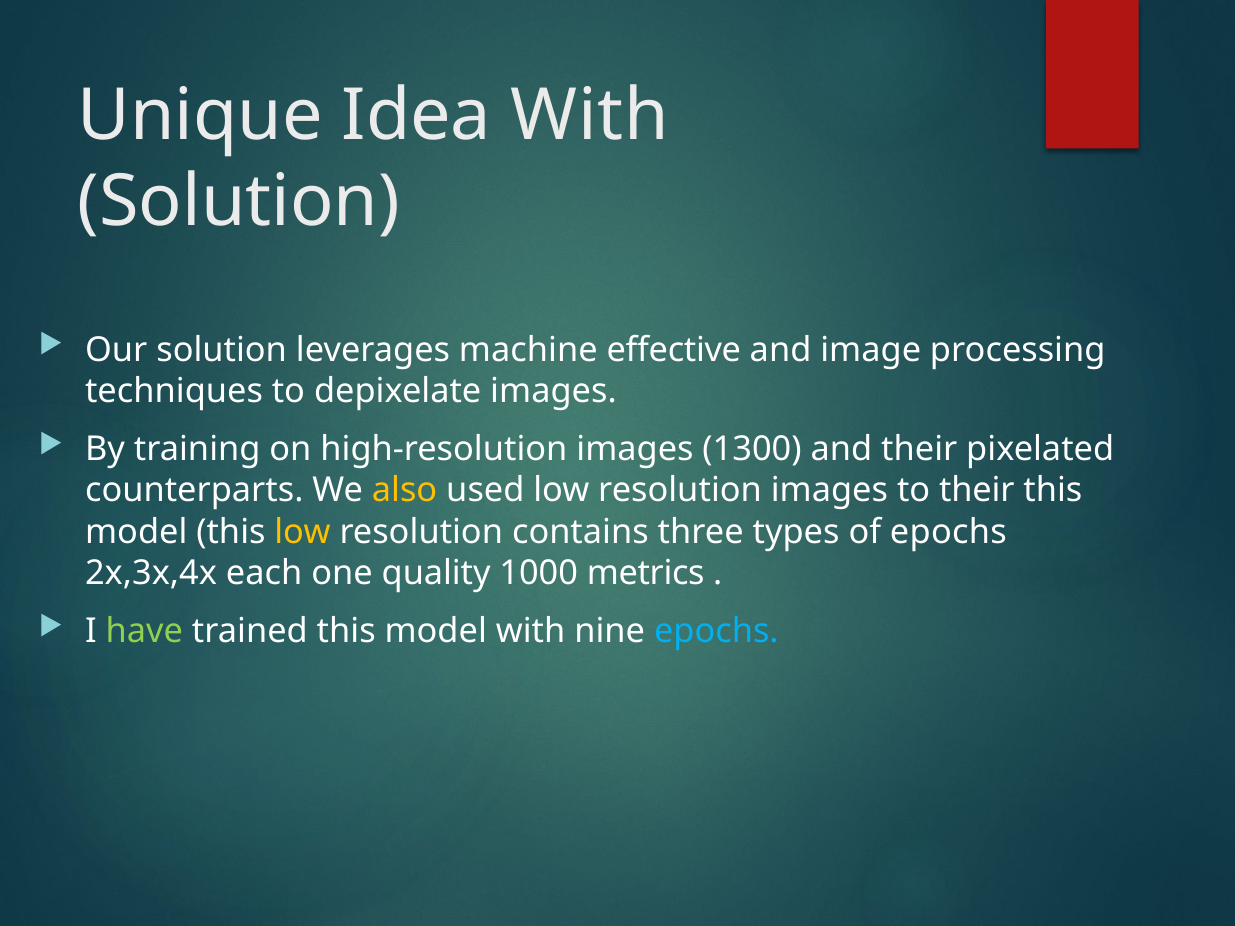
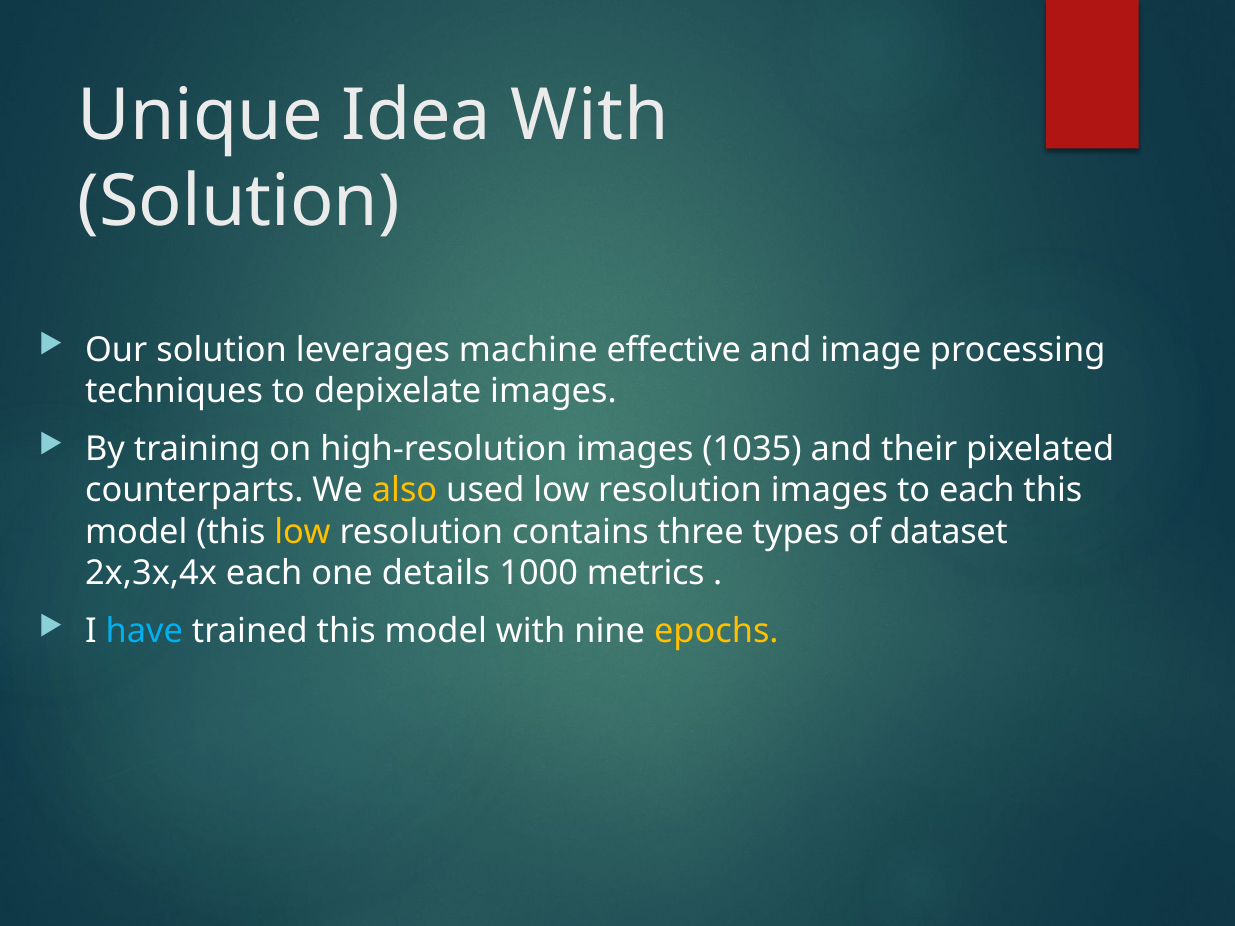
1300: 1300 -> 1035 (752, 449)
to their: their -> each (977, 491)
of epochs: epochs -> dataset (949, 532)
quality: quality -> details (436, 573)
have colour: light green -> light blue (144, 632)
epochs colour: light blue -> yellow (716, 632)
